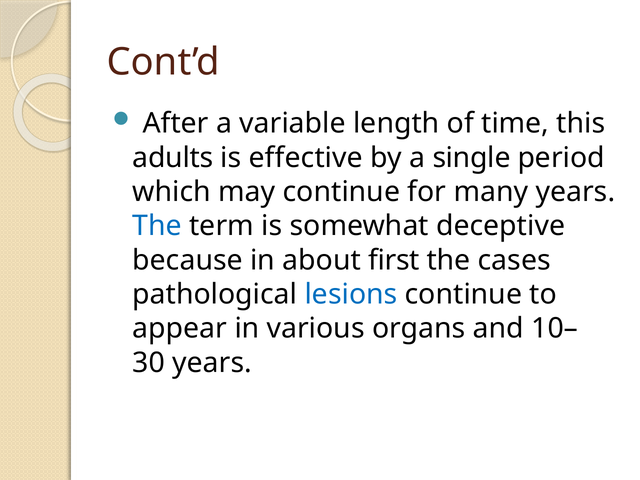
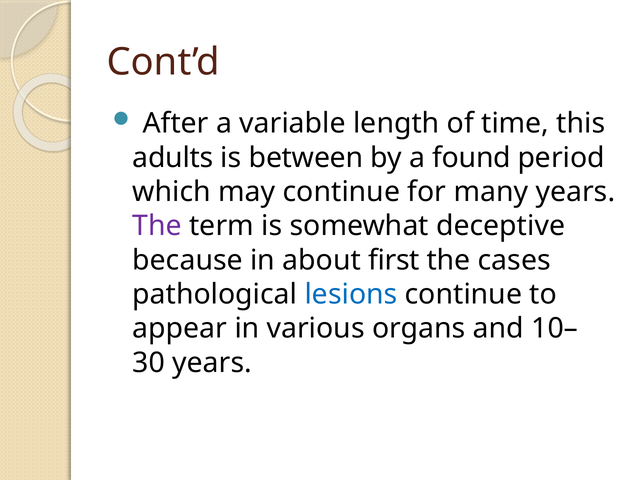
effective: effective -> between (306, 158)
single: single -> found (472, 158)
The colour: blue -> purple (157, 226)
